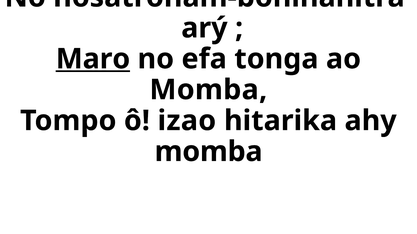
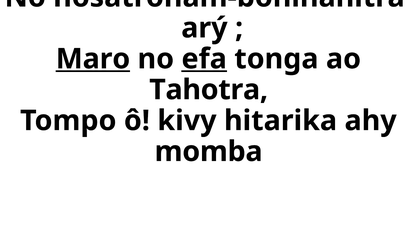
efa underline: none -> present (204, 59)
Momba: Momba -> Tahotra (209, 90)
izao: izao -> kivy (187, 121)
